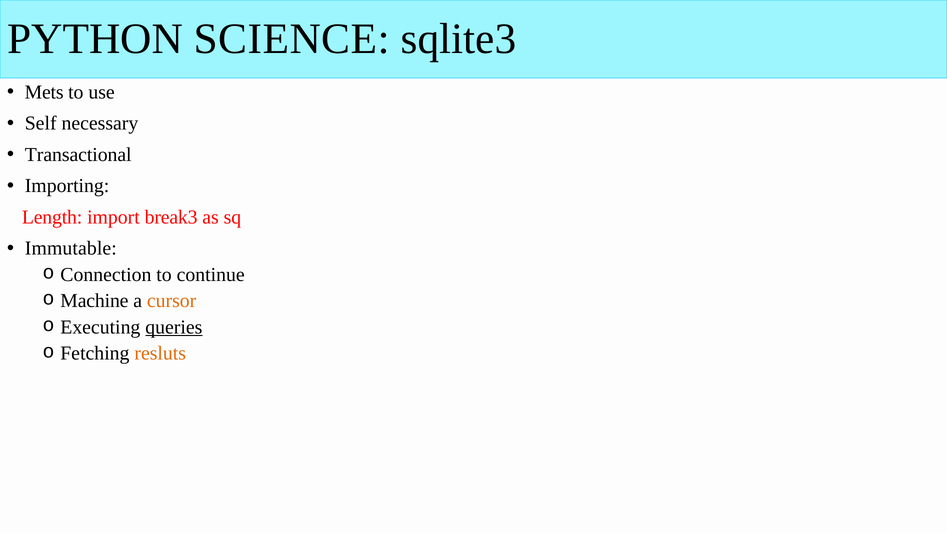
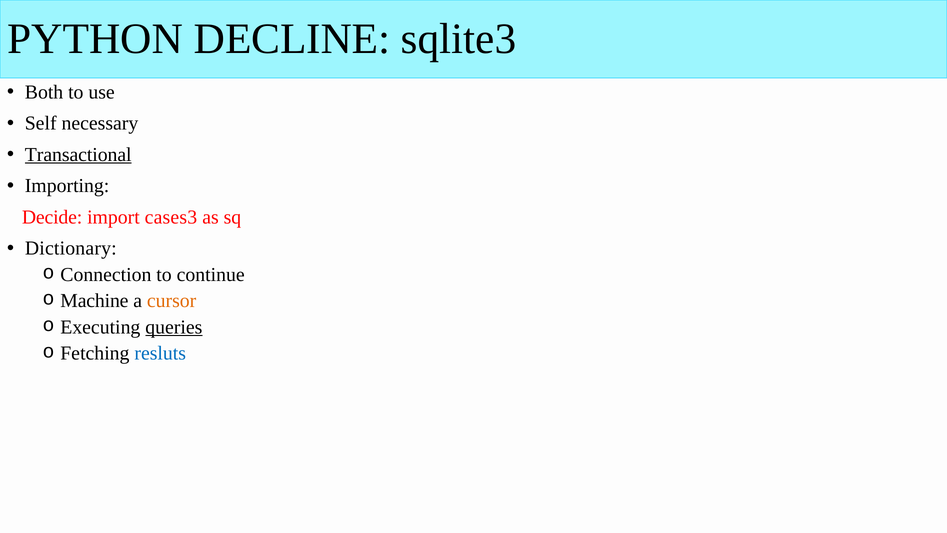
SCIENCE: SCIENCE -> DECLINE (292, 39)
Mets: Mets -> Both (44, 92)
Transactional underline: none -> present (78, 155)
Length: Length -> Decide (52, 217)
break3: break3 -> cases3 (171, 217)
Immutable: Immutable -> Dictionary (71, 248)
resluts colour: orange -> blue (160, 353)
